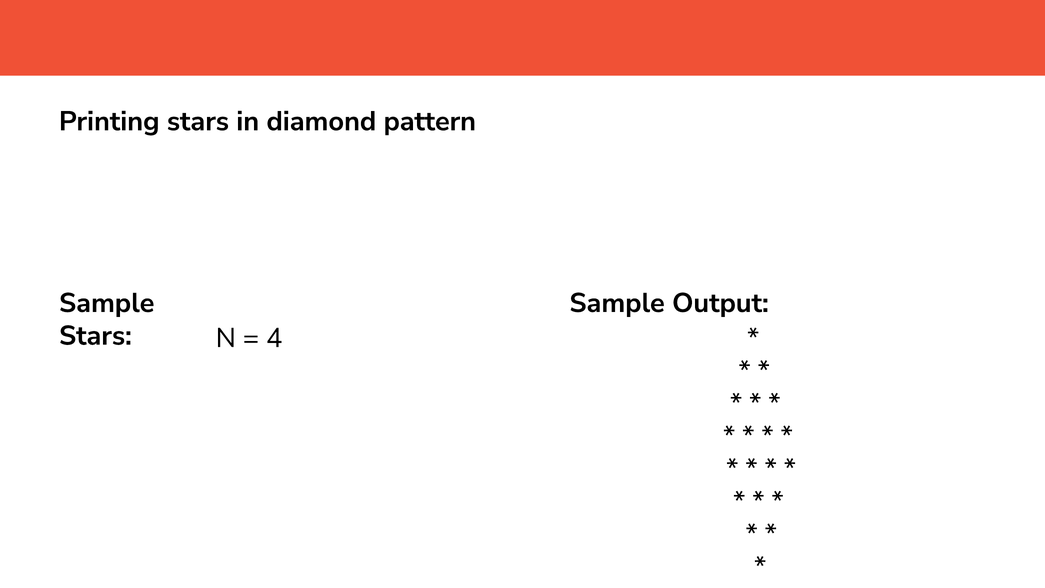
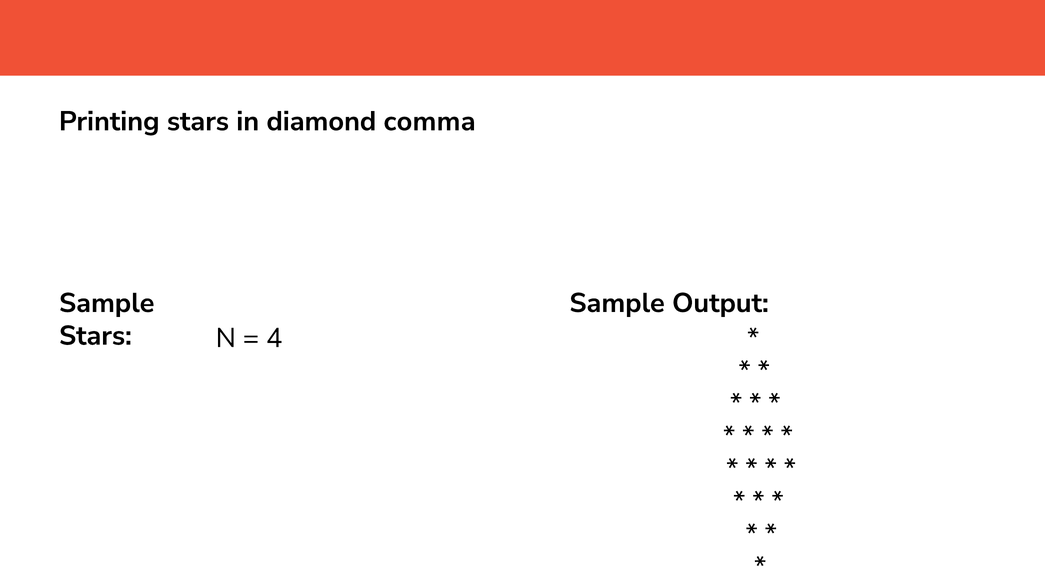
pattern: pattern -> comma (430, 121)
